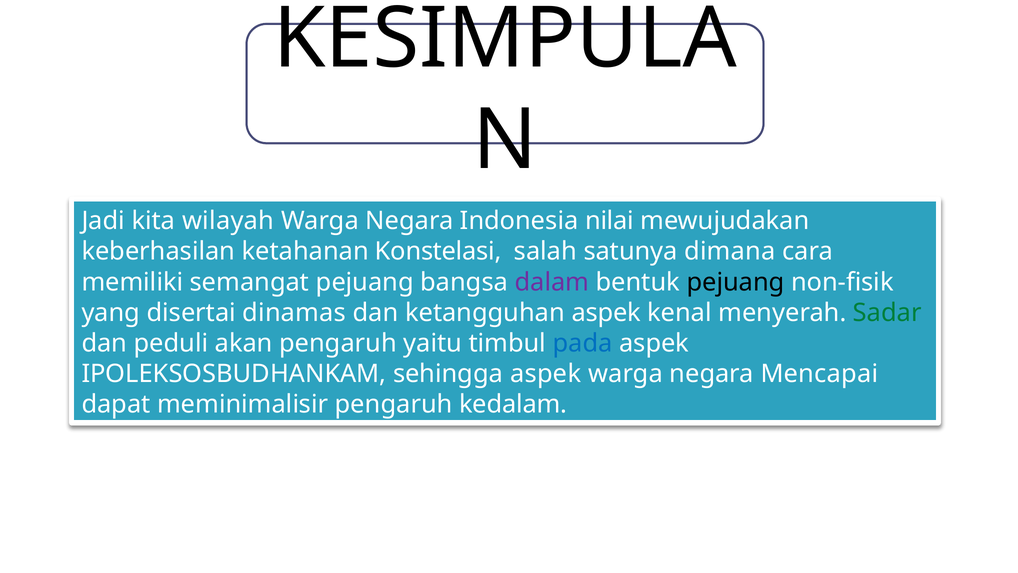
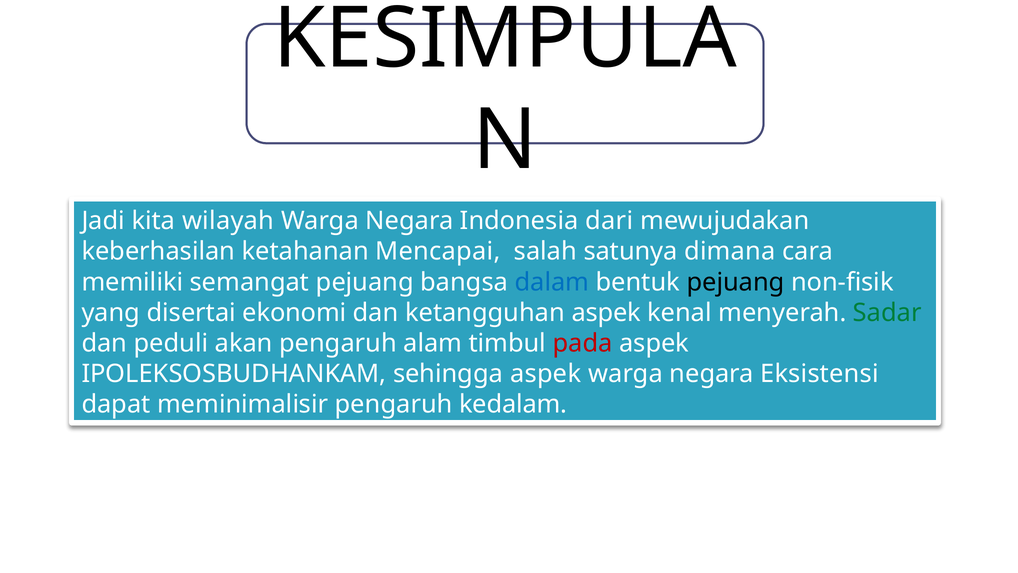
nilai: nilai -> dari (609, 221)
Konstelasi: Konstelasi -> Mencapai (438, 251)
dalam colour: purple -> blue (552, 282)
dinamas: dinamas -> ekonomi (294, 312)
yaitu: yaitu -> alam (433, 343)
pada colour: blue -> red (583, 343)
Mencapai: Mencapai -> Eksistensi (820, 374)
